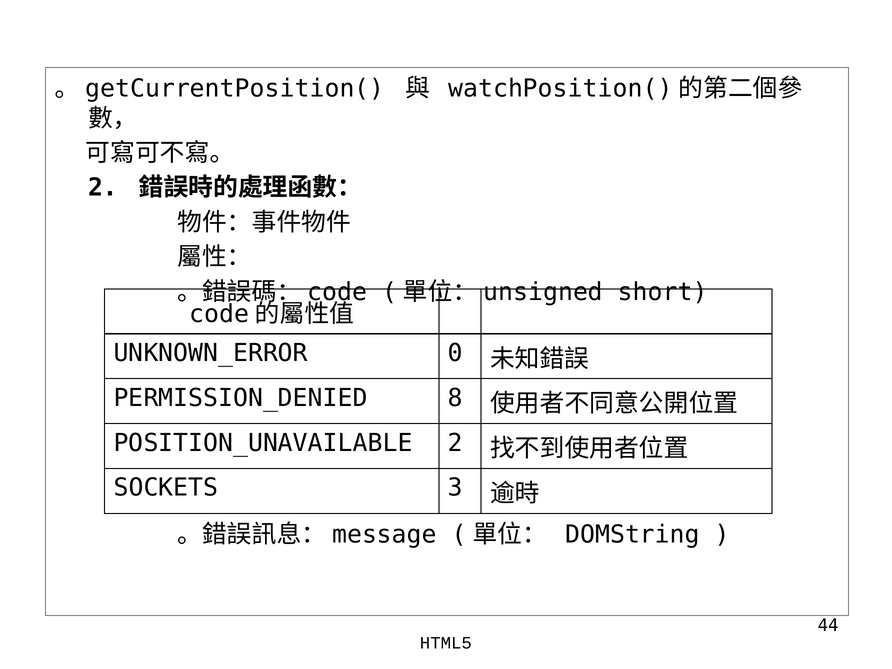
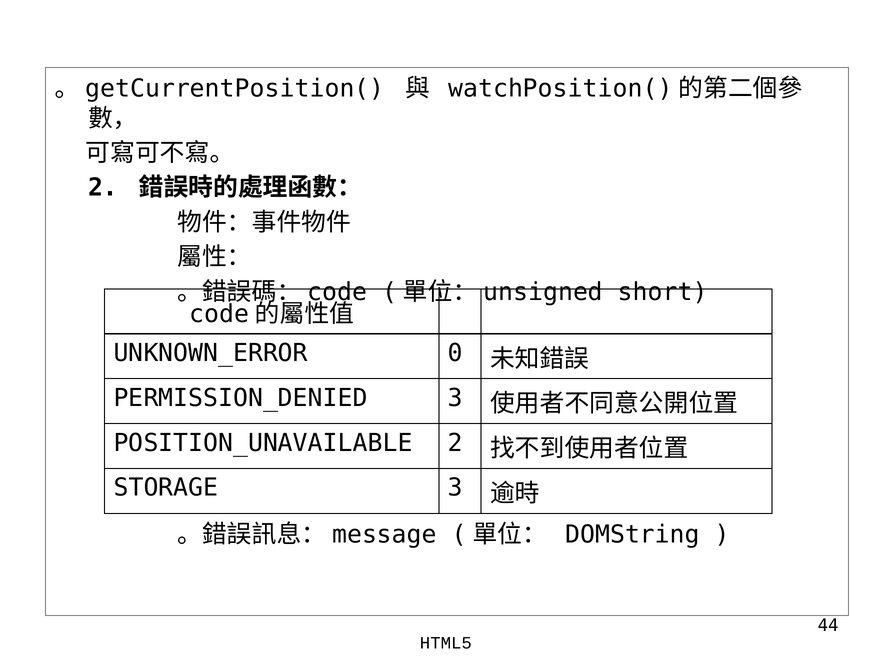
8: 8 -> 3 (455, 398)
SOCKETS: SOCKETS -> STORAGE (166, 488)
